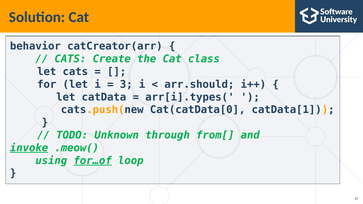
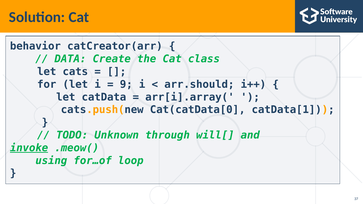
CATS: CATS -> DATA (70, 59)
3: 3 -> 9 (126, 84)
arr[i].types(: arr[i].types( -> arr[i].array( (190, 97)
from[: from[ -> will[ (215, 135)
for…of underline: present -> none (93, 161)
